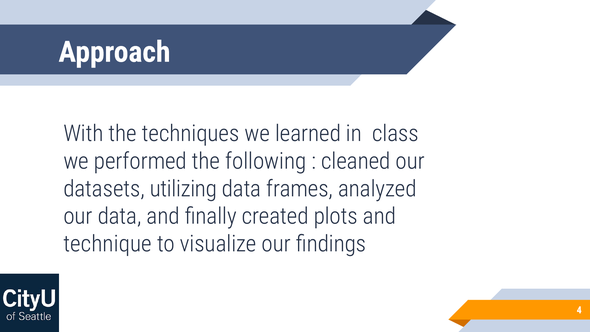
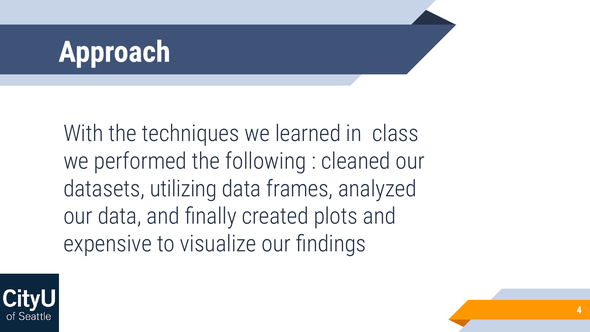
technique: technique -> expensive (108, 244)
